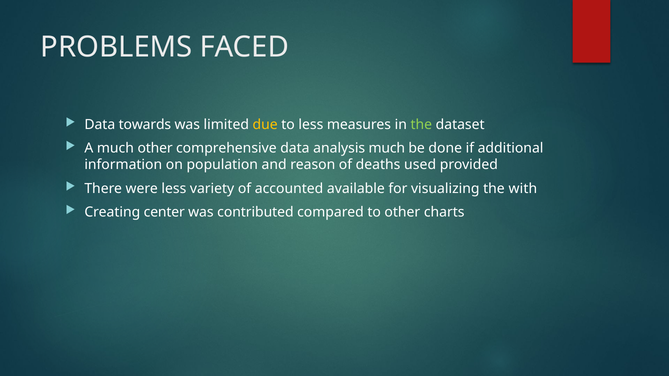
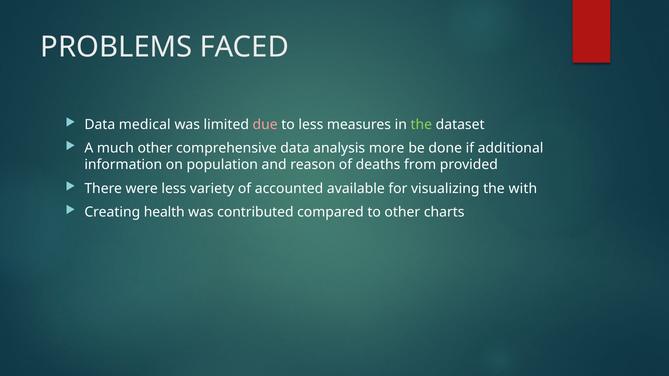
towards: towards -> medical (145, 125)
due colour: yellow -> pink (265, 125)
analysis much: much -> more (387, 148)
used: used -> from (420, 165)
center: center -> health (164, 212)
